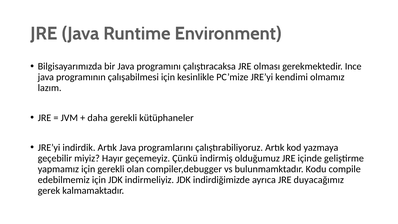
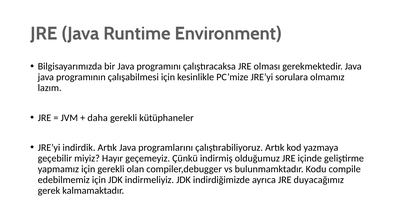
gerekmektedir Ince: Ince -> Java (353, 66)
kendimi: kendimi -> sorulara (292, 77)
